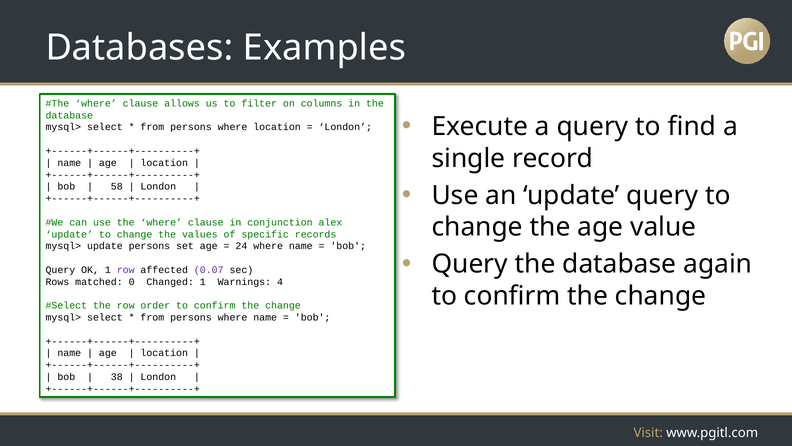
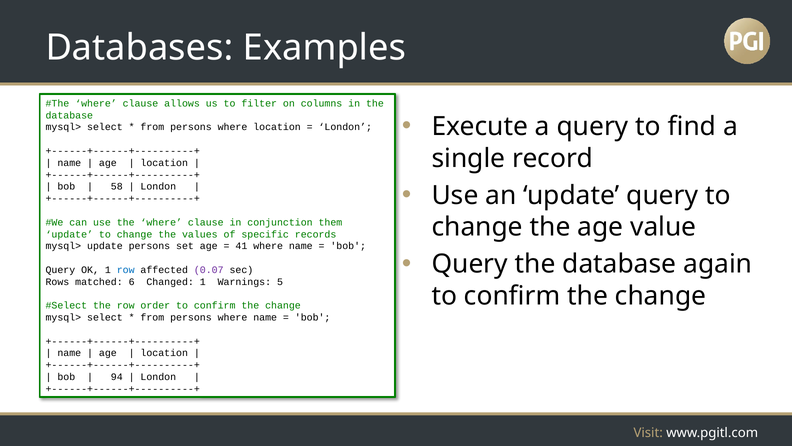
alex: alex -> them (330, 222)
24: 24 -> 41 (241, 246)
row colour: purple -> blue (126, 270)
0: 0 -> 6 (132, 282)
4: 4 -> 5 (280, 282)
38: 38 -> 94 (117, 377)
